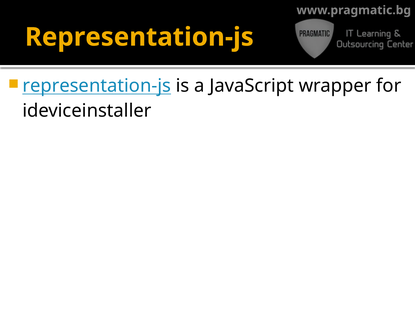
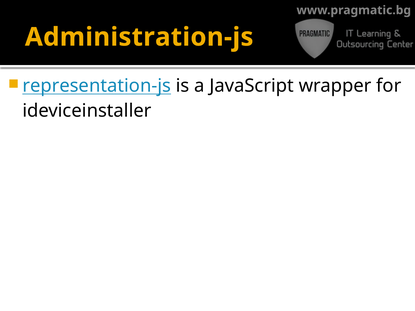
Representation-js: Representation-js -> Administration-js (139, 37)
